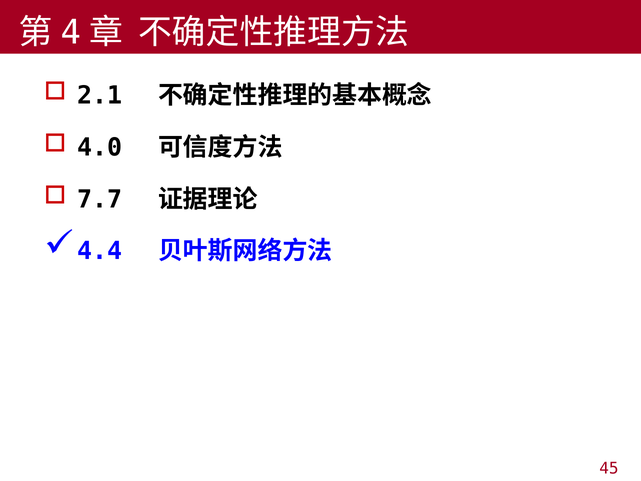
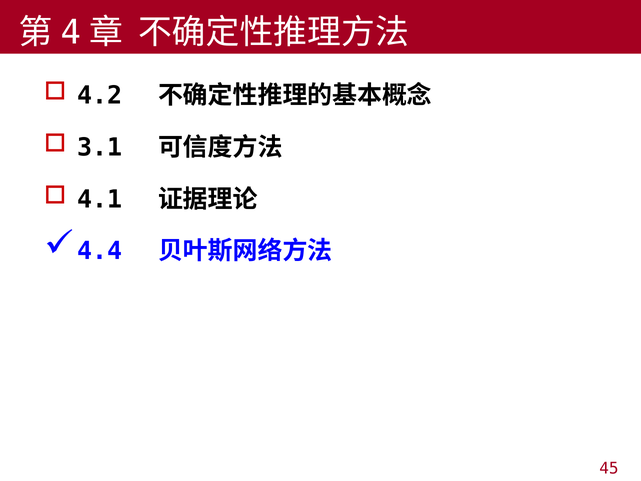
2.1: 2.1 -> 4.2 (100, 96)
4.0: 4.0 -> 3.1 (100, 147)
7.7: 7.7 -> 4.1 (100, 199)
